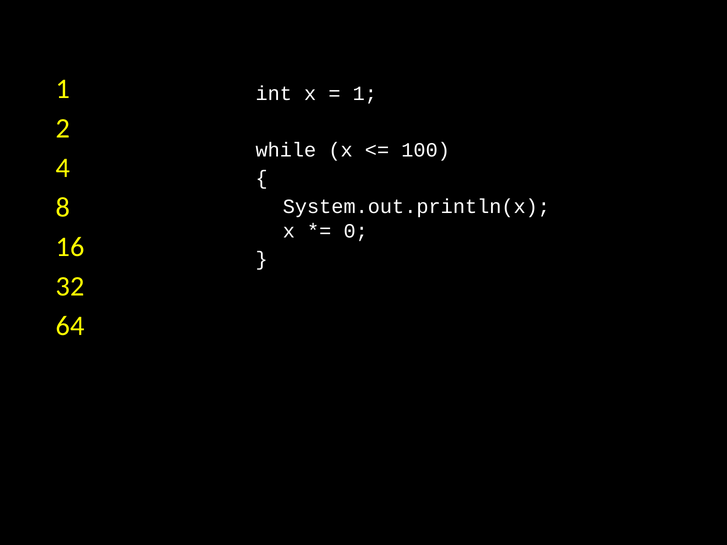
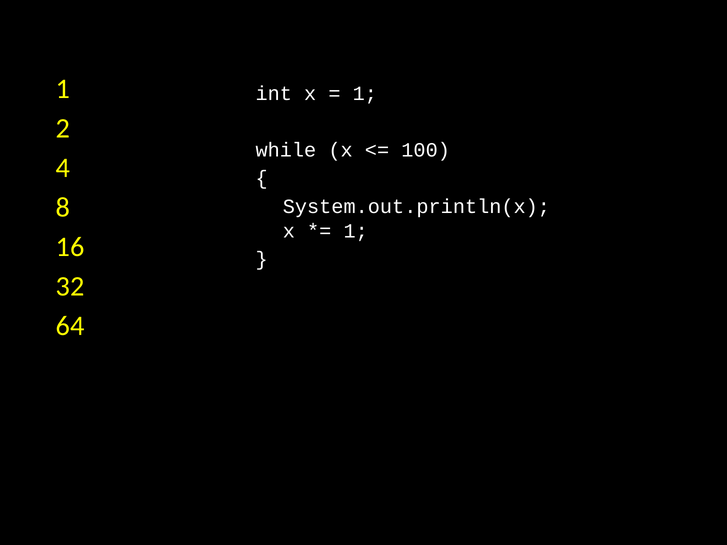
0: 0 -> 1 (356, 231)
